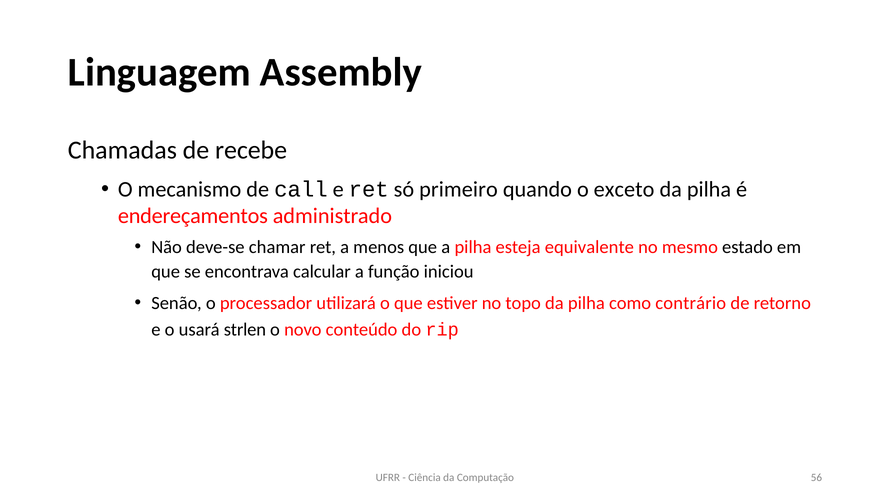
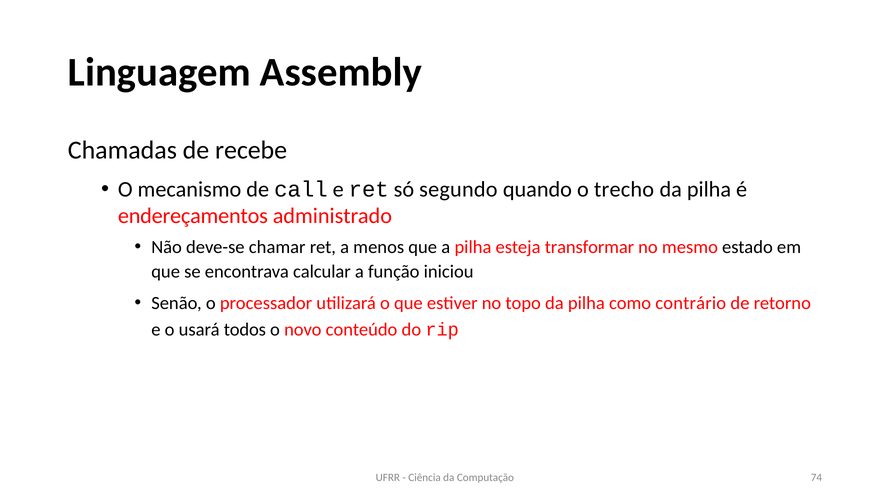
primeiro: primeiro -> segundo (458, 190)
exceto: exceto -> trecho (624, 190)
equivalente: equivalente -> transformar (589, 247)
strlen: strlen -> todos (245, 330)
56: 56 -> 74 (816, 478)
